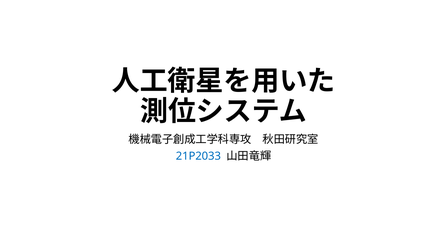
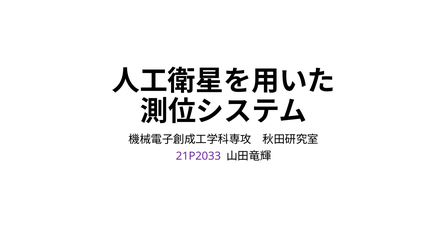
21P2033 colour: blue -> purple (198, 156)
